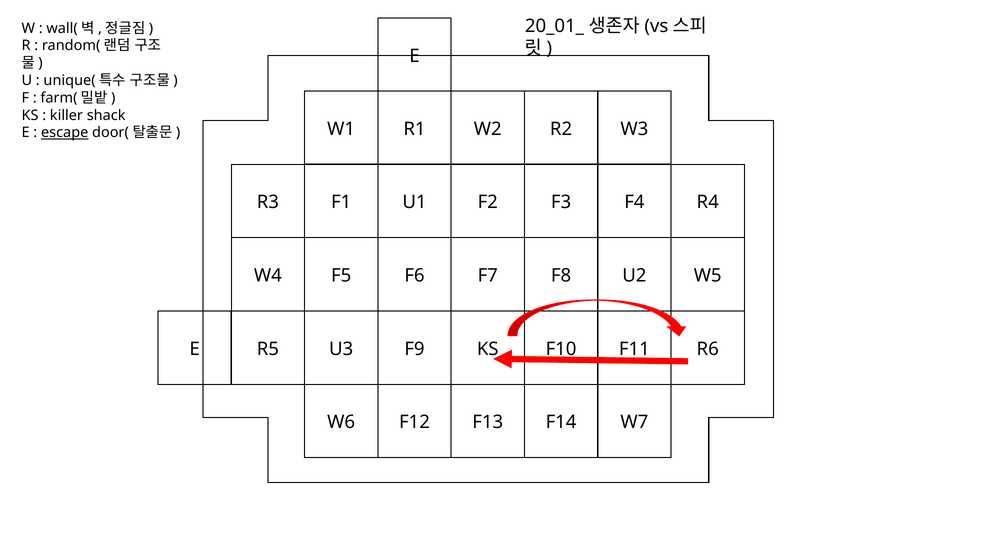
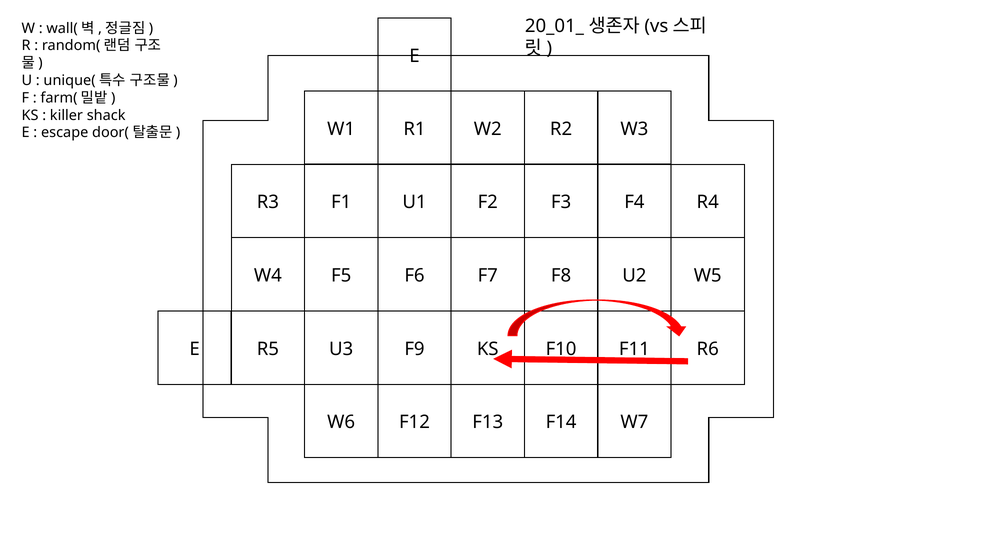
escape underline: present -> none (65, 133)
